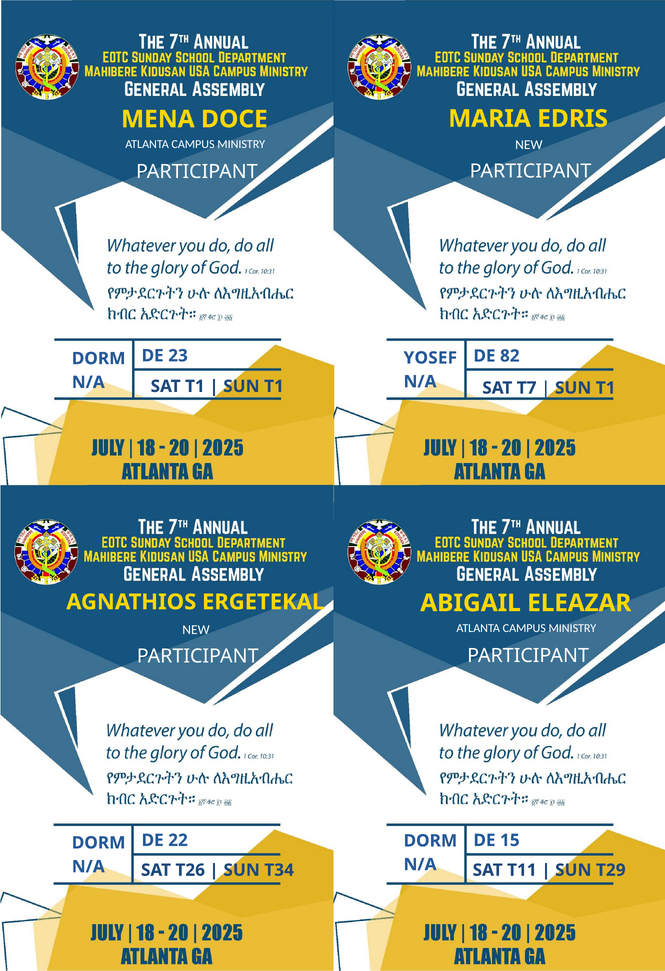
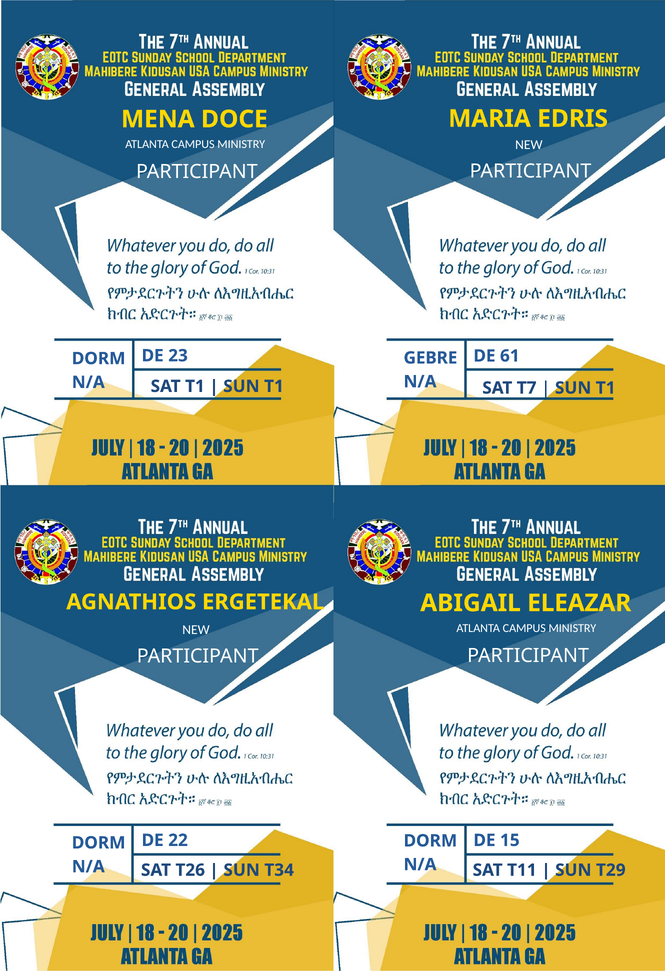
82: 82 -> 61 (510, 356)
YOSEF: YOSEF -> GEBRE (430, 358)
